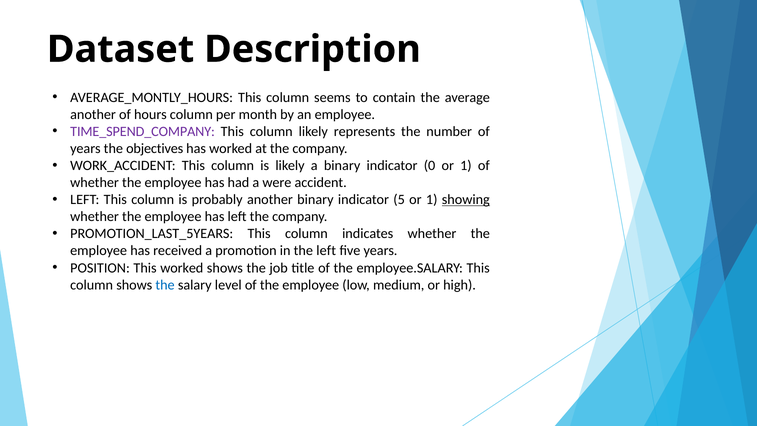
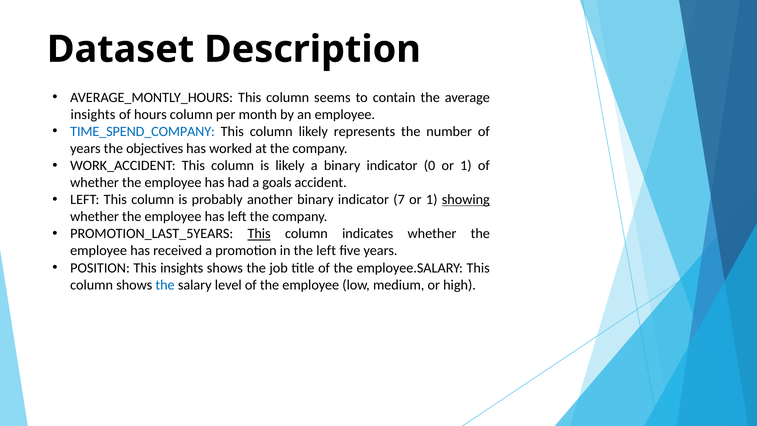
another: another -> insights (93, 114)
TIME_SPEND_COMPANY colour: purple -> blue (143, 131)
were: were -> goals (277, 183)
5: 5 -> 7 (399, 200)
This underline: none -> present (259, 234)
This worked: worked -> insights (182, 268)
